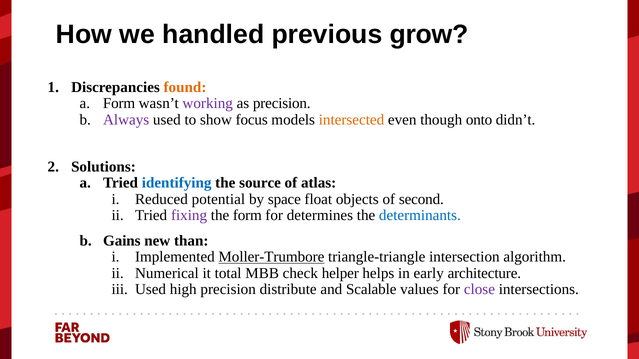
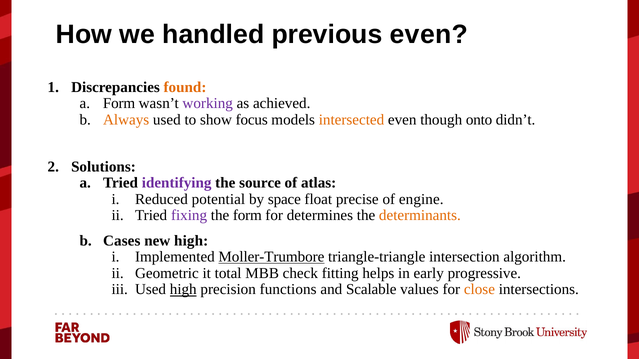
previous grow: grow -> even (429, 35)
as precision: precision -> achieved (282, 104)
Always colour: purple -> orange (126, 120)
identifying colour: blue -> purple (177, 183)
objects: objects -> precise (357, 199)
second: second -> engine (421, 199)
determinants colour: blue -> orange (420, 216)
Gains: Gains -> Cases (122, 241)
new than: than -> high (191, 241)
Numerical: Numerical -> Geometric (167, 273)
helper: helper -> fitting (340, 273)
architecture: architecture -> progressive (484, 273)
high underline: none -> present (183, 290)
distribute: distribute -> functions (288, 290)
close colour: purple -> orange (479, 290)
